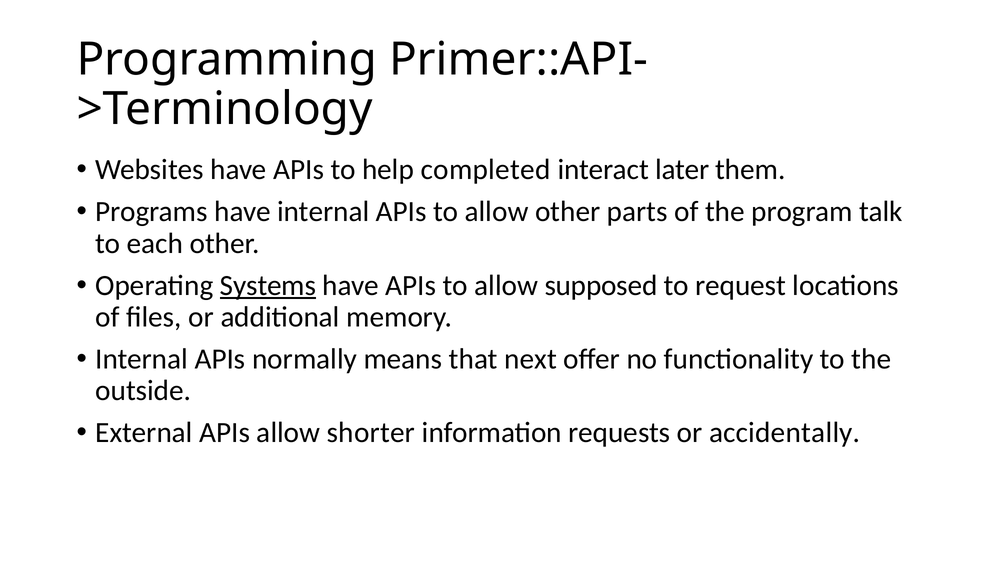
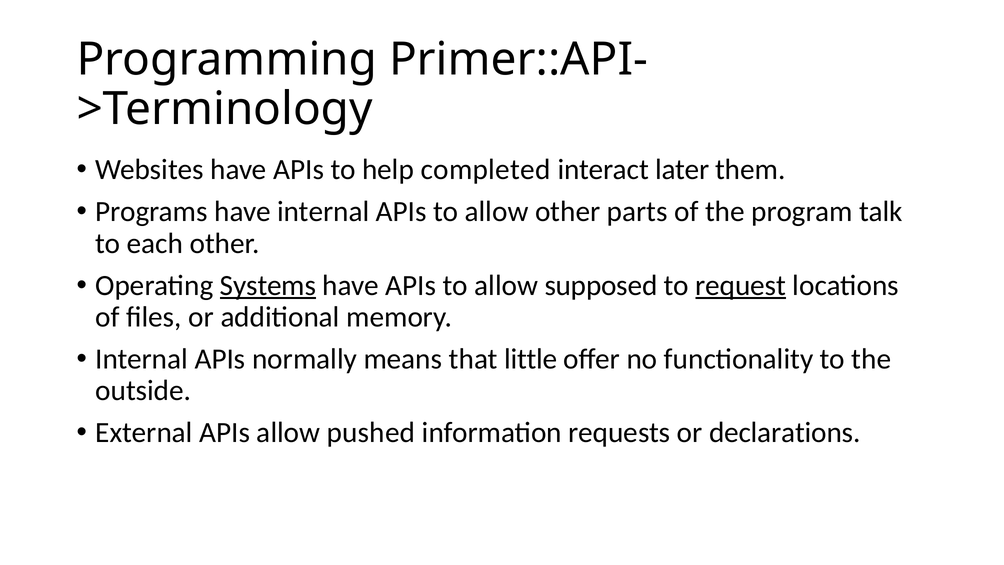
request underline: none -> present (741, 285)
next: next -> little (531, 359)
shorter: shorter -> pushed (371, 433)
accidentally: accidentally -> declarations (785, 433)
